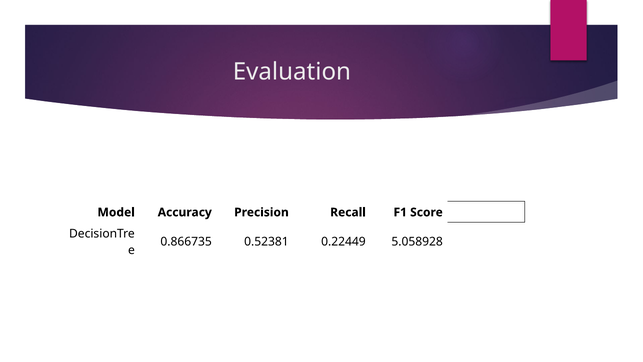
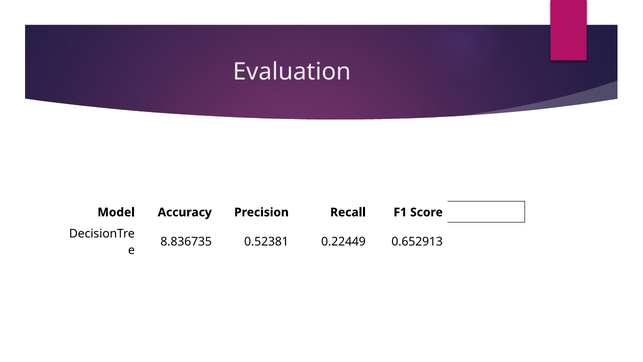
0.866735: 0.866735 -> 8.836735 (186, 242)
5.058928: 5.058928 -> 0.652913 (417, 242)
